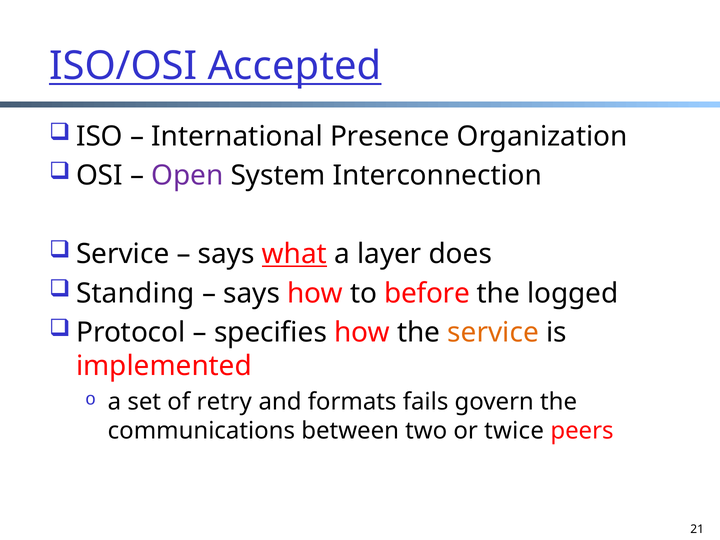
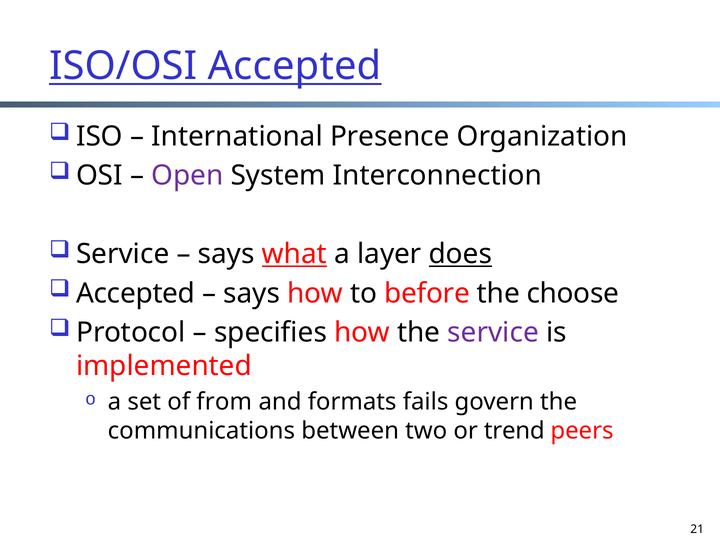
does underline: none -> present (460, 254)
Standing: Standing -> Accepted (136, 293)
logged: logged -> choose (573, 293)
service colour: orange -> purple (493, 333)
retry: retry -> from (224, 402)
twice: twice -> trend (514, 431)
